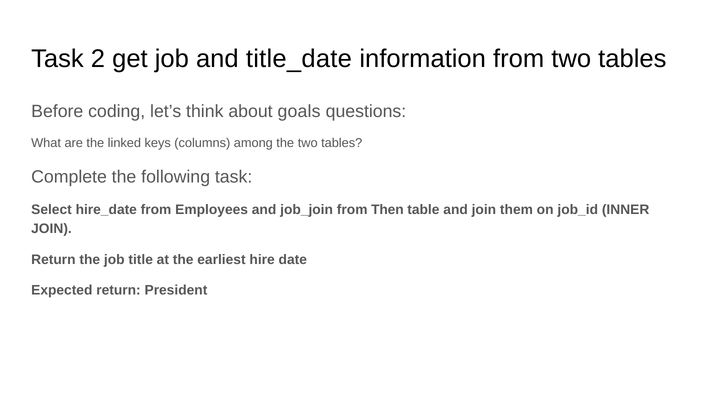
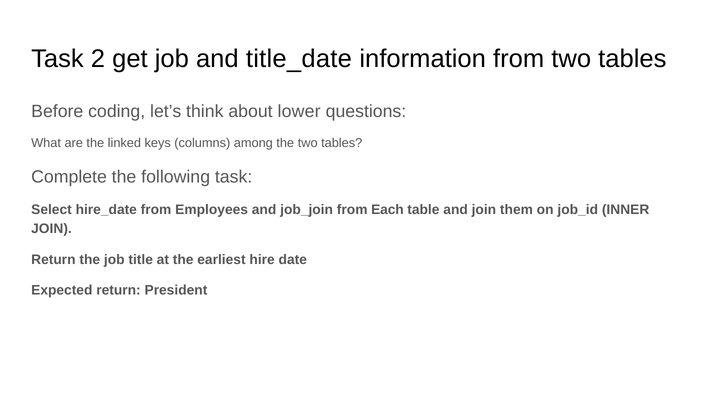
goals: goals -> lower (299, 111)
Then: Then -> Each (387, 210)
